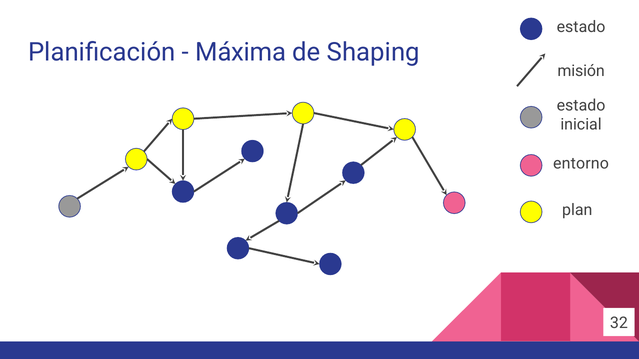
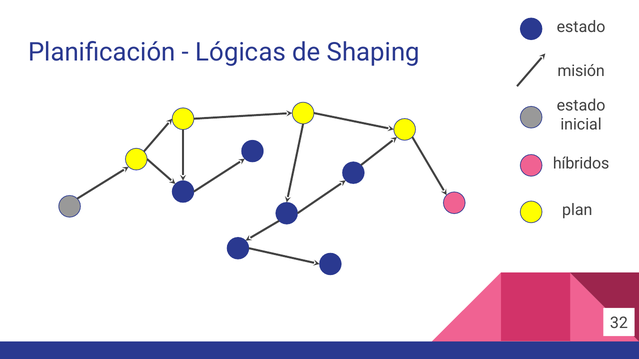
Máxima: Máxima -> Lógicas (241, 52)
entorno: entorno -> híbridos (581, 163)
